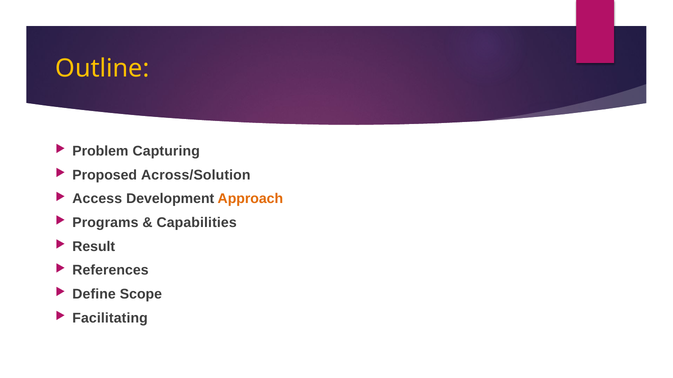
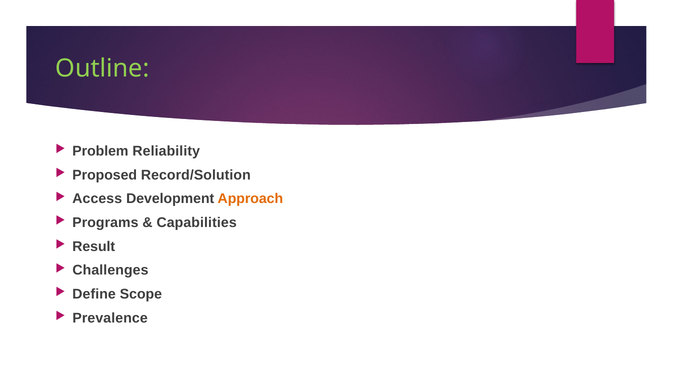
Outline colour: yellow -> light green (102, 69)
Capturing: Capturing -> Reliability (166, 151)
Across/Solution: Across/Solution -> Record/Solution (196, 175)
References: References -> Challenges (110, 271)
Facilitating: Facilitating -> Prevalence (110, 318)
